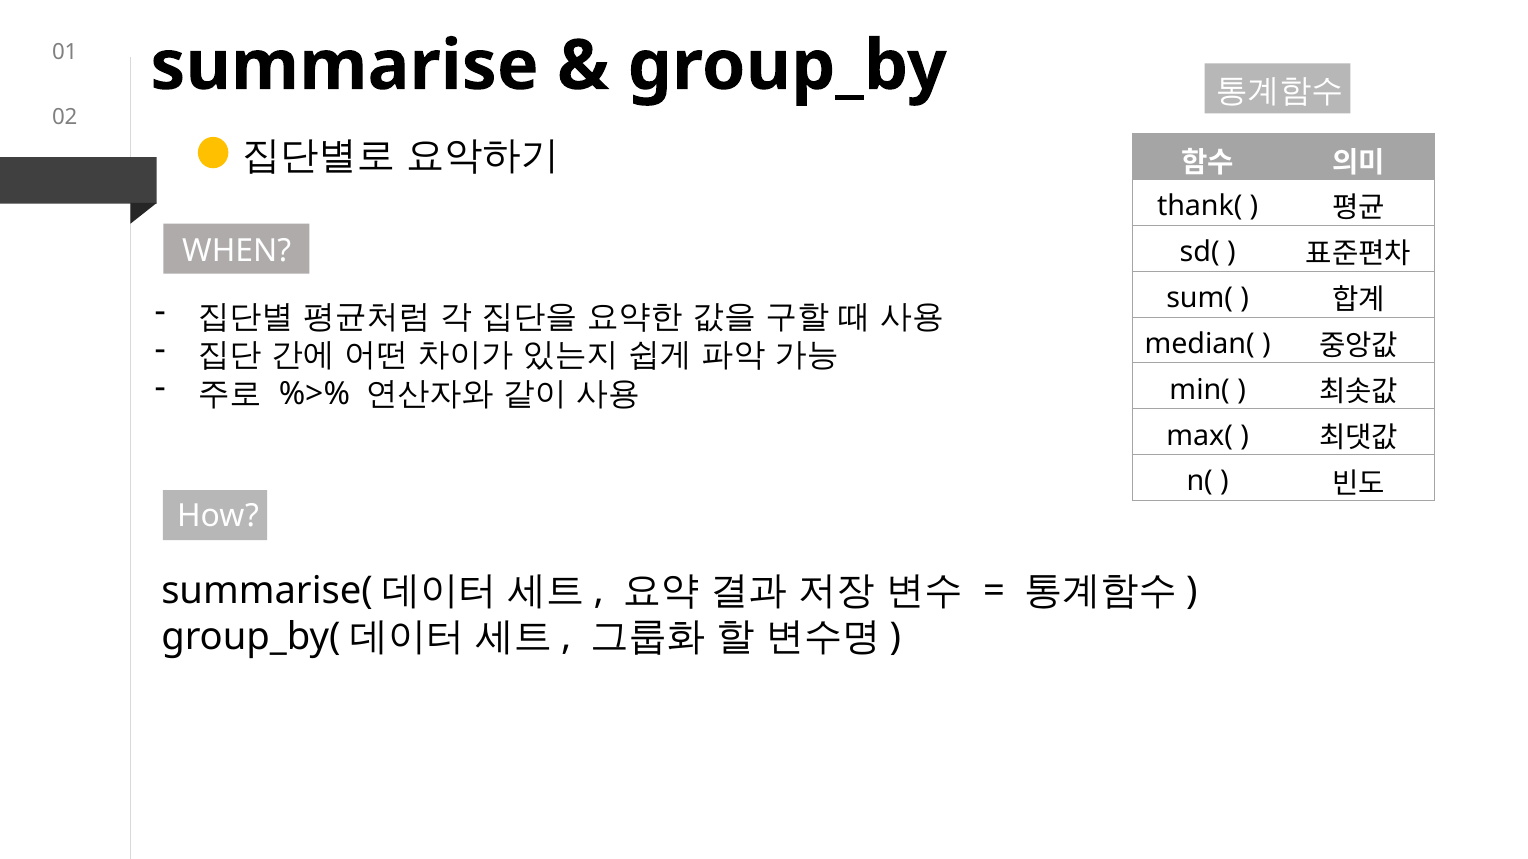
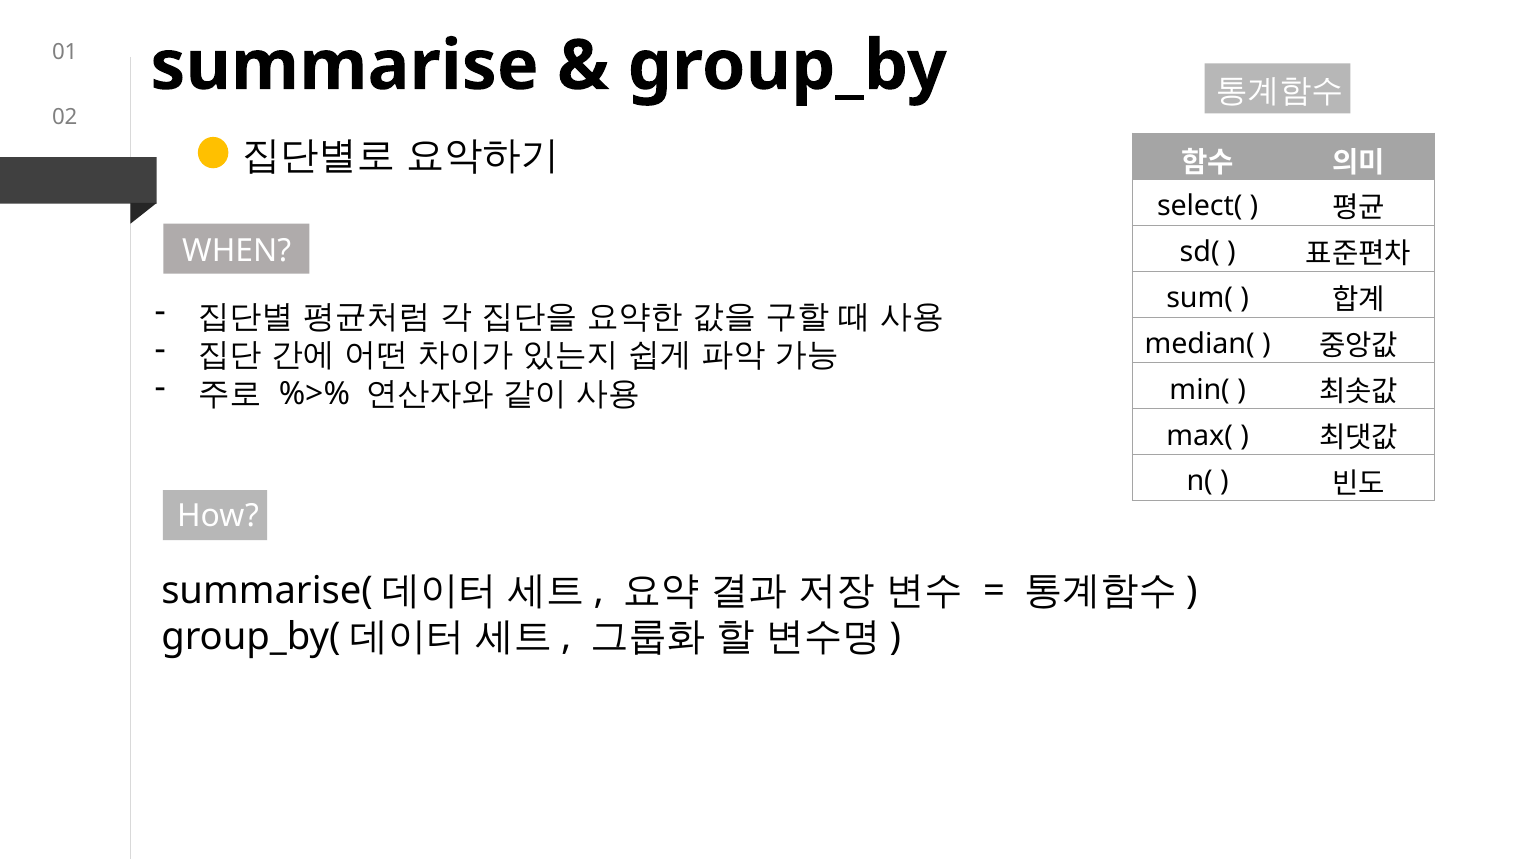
thank(: thank( -> select( (1200, 206)
